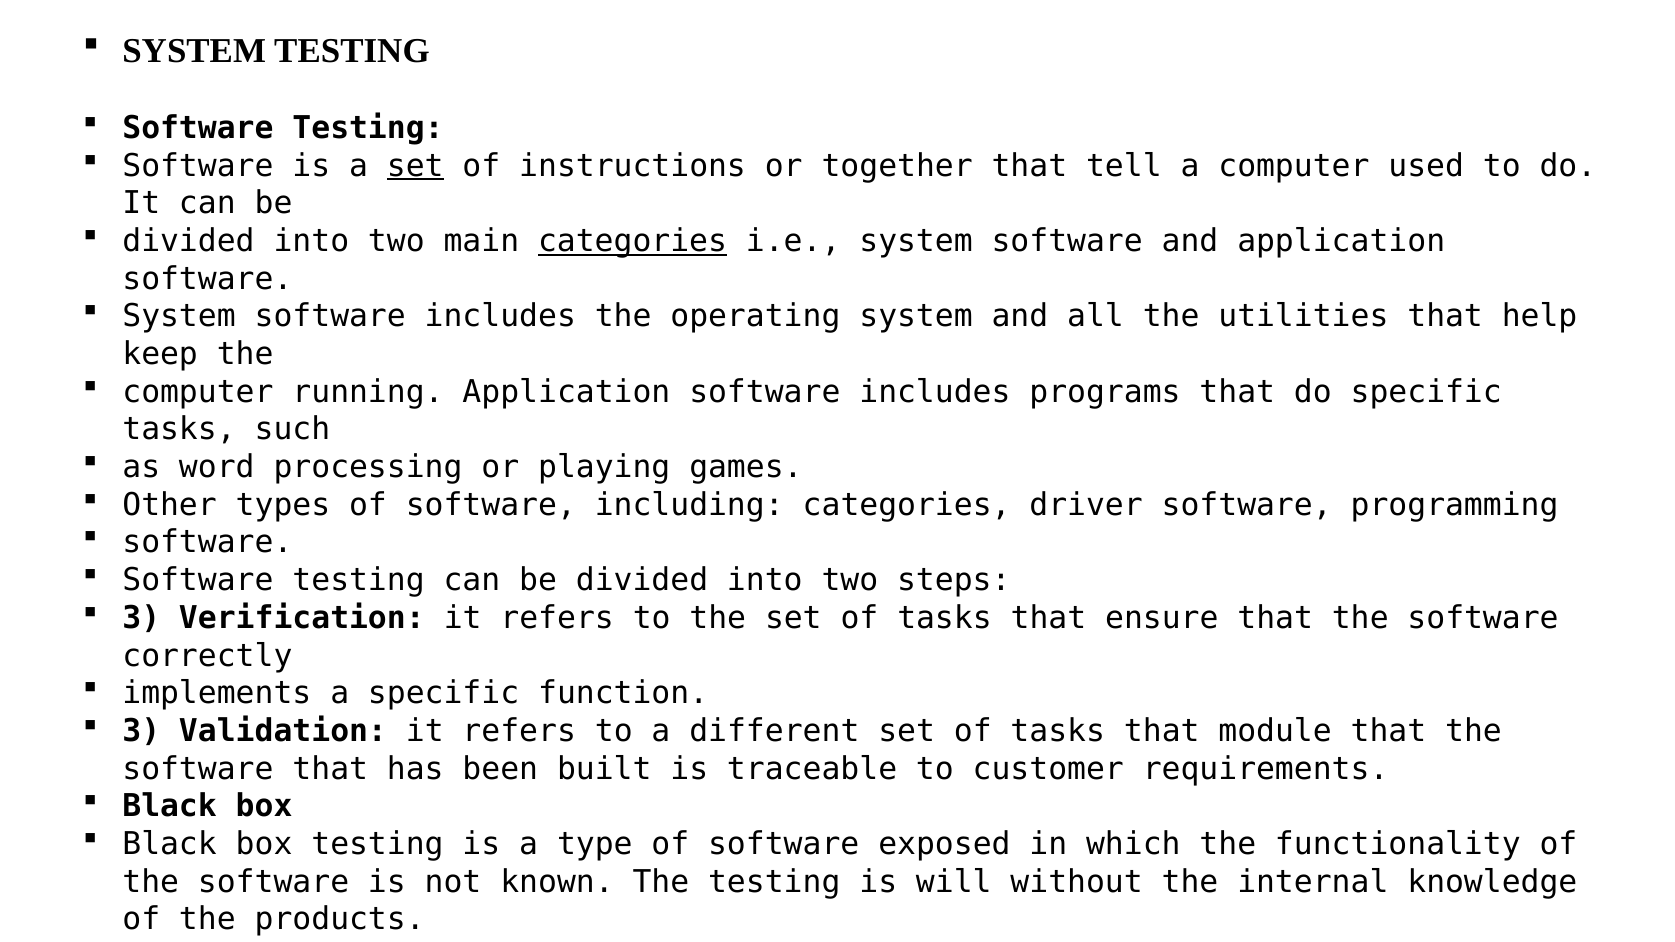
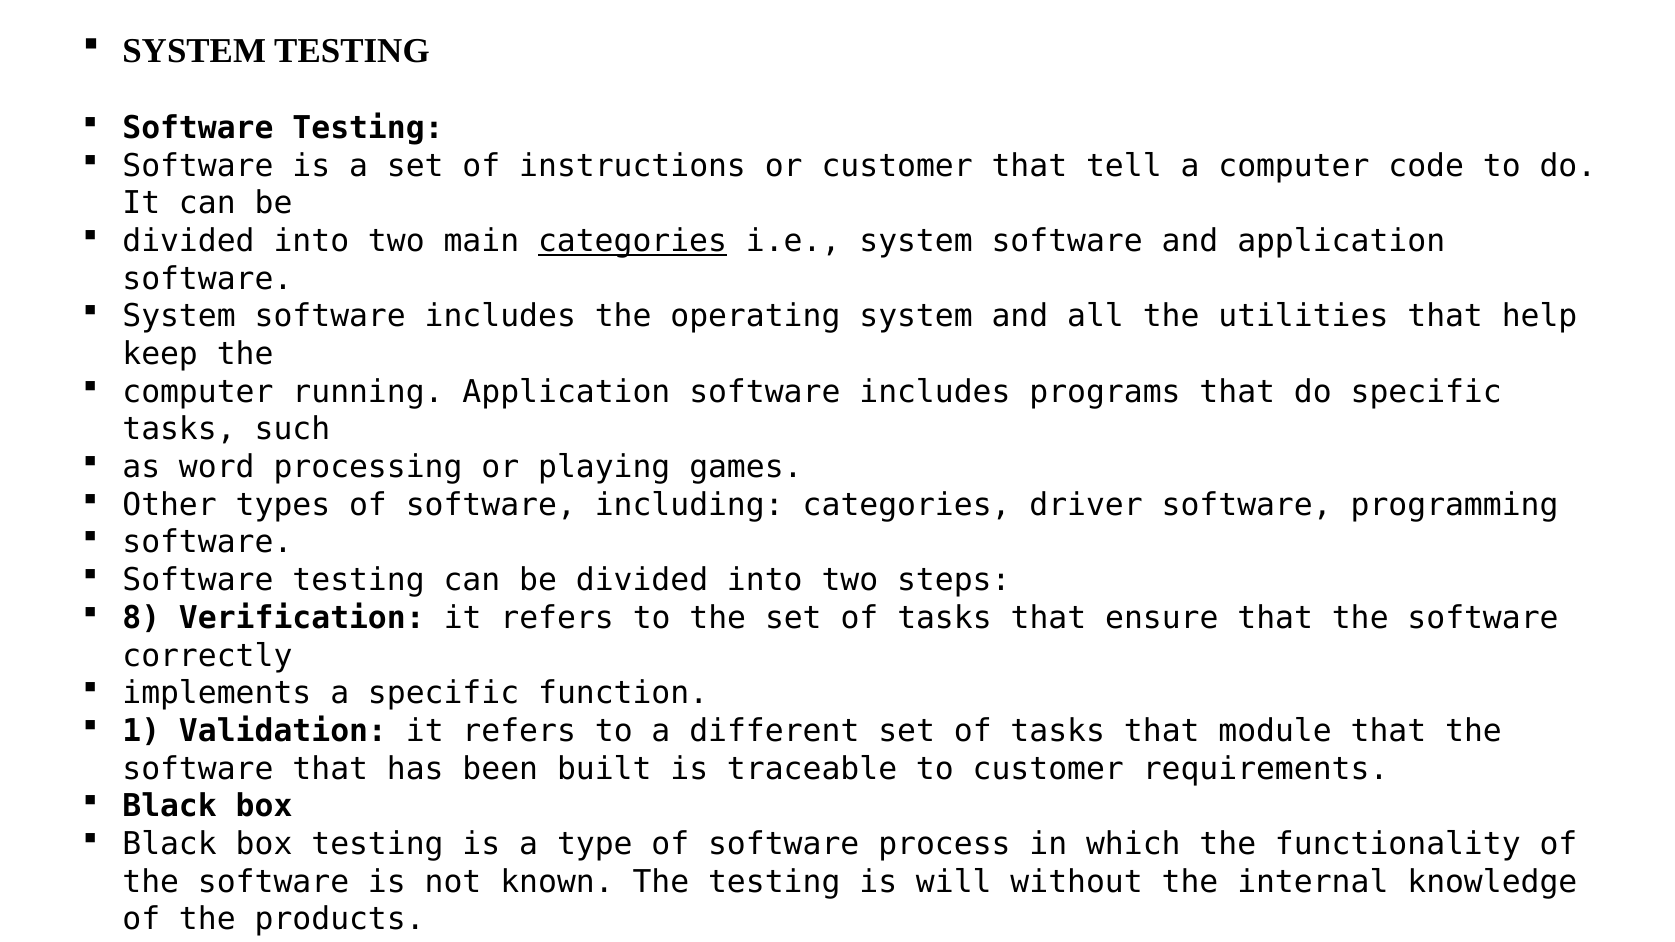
set underline: present -> none (415, 166)
or together: together -> customer (897, 166)
used: used -> code (1426, 166)
3: 3 -> 8 (141, 618)
3: 3 -> 1 (141, 731)
exposed: exposed -> process (944, 844)
